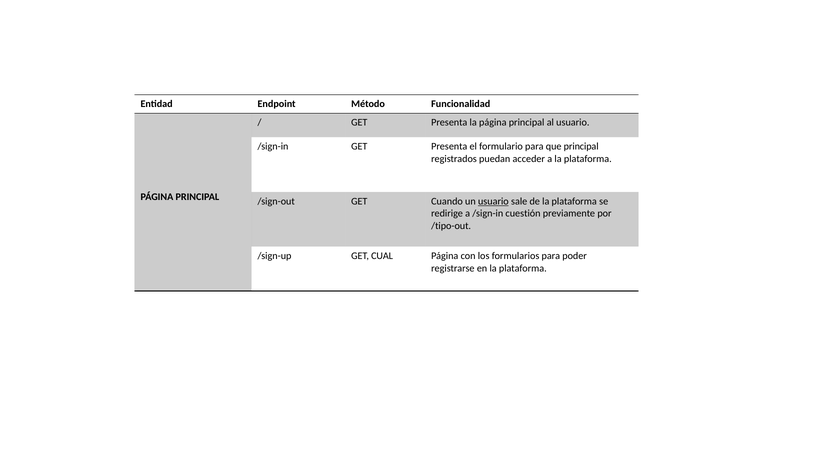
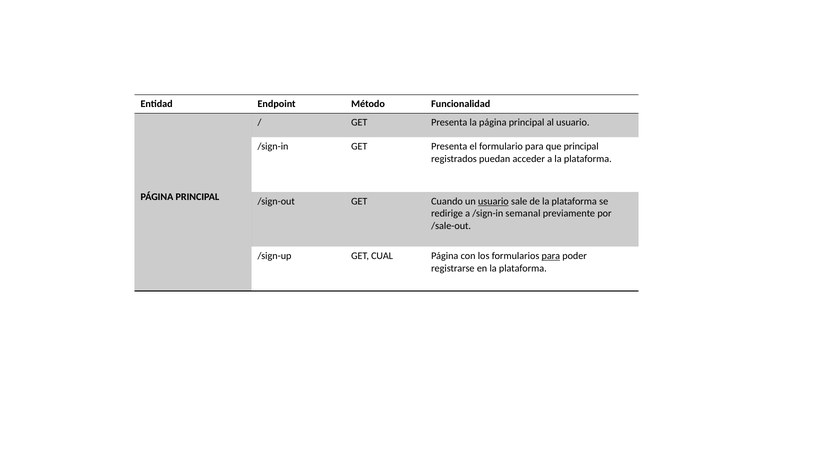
cuestión: cuestión -> semanal (523, 214)
/tipo-out: /tipo-out -> /sale-out (451, 226)
para underline: none -> present (551, 256)
